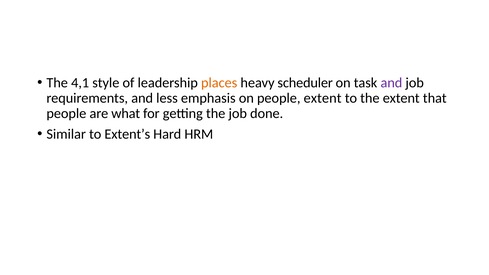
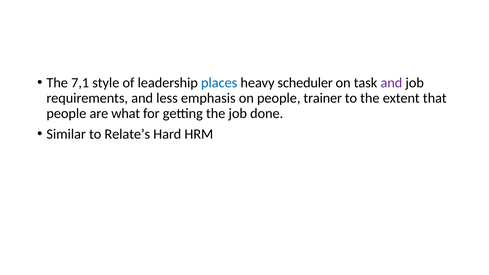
4,1: 4,1 -> 7,1 (80, 83)
places colour: orange -> blue (219, 83)
people extent: extent -> trainer (323, 98)
Extent’s: Extent’s -> Relate’s (127, 134)
